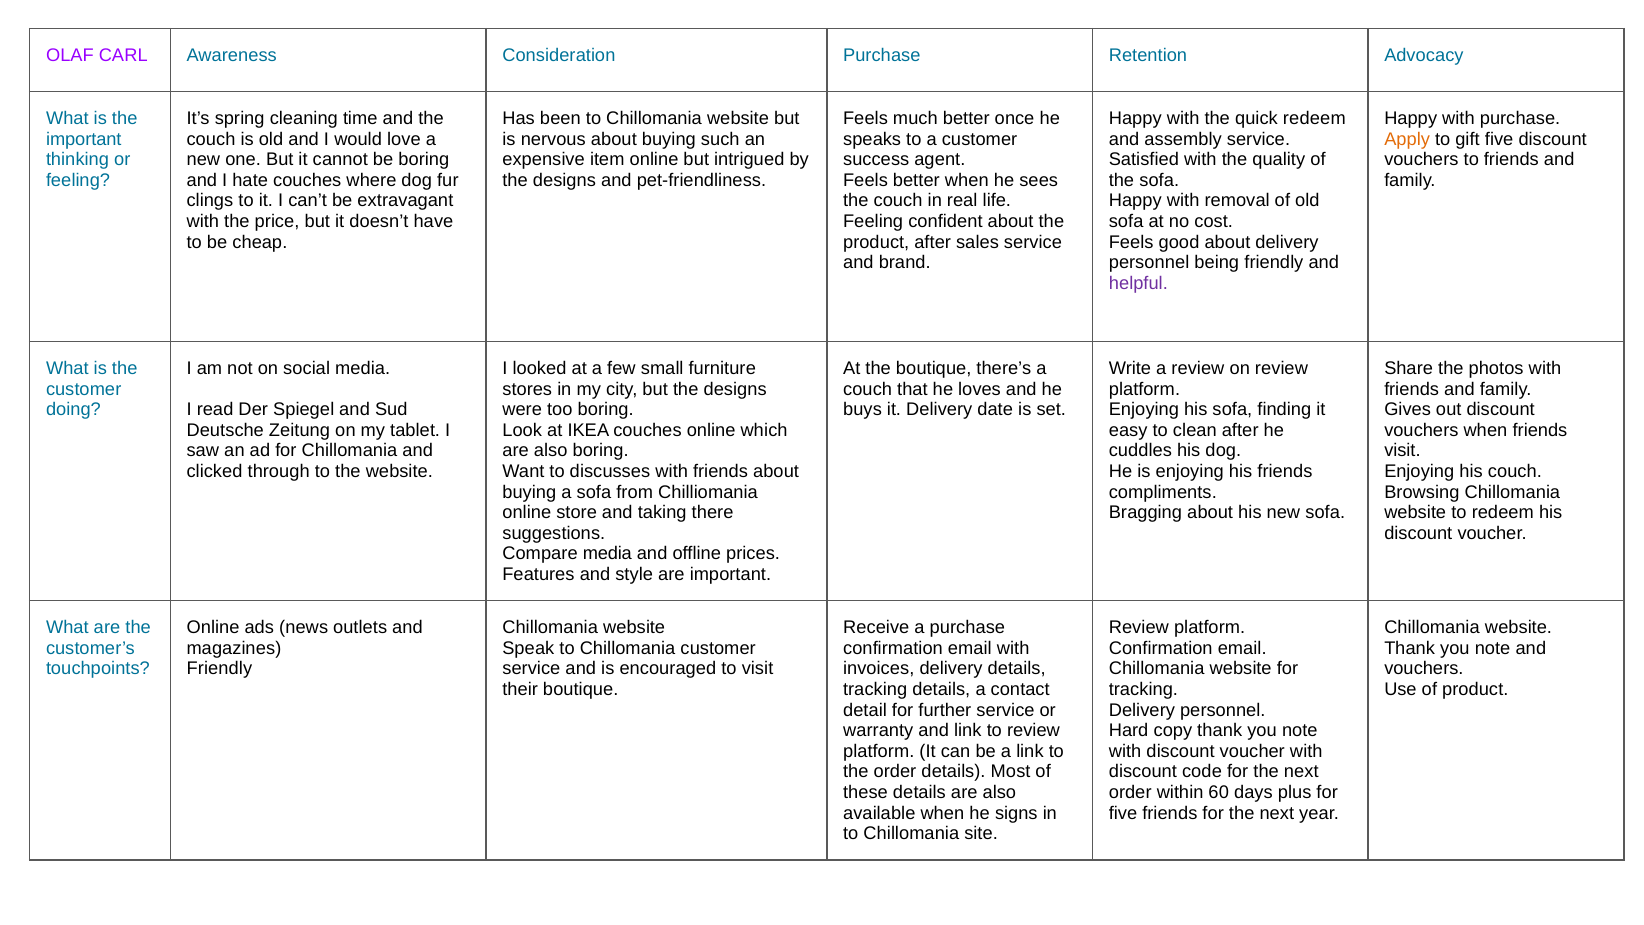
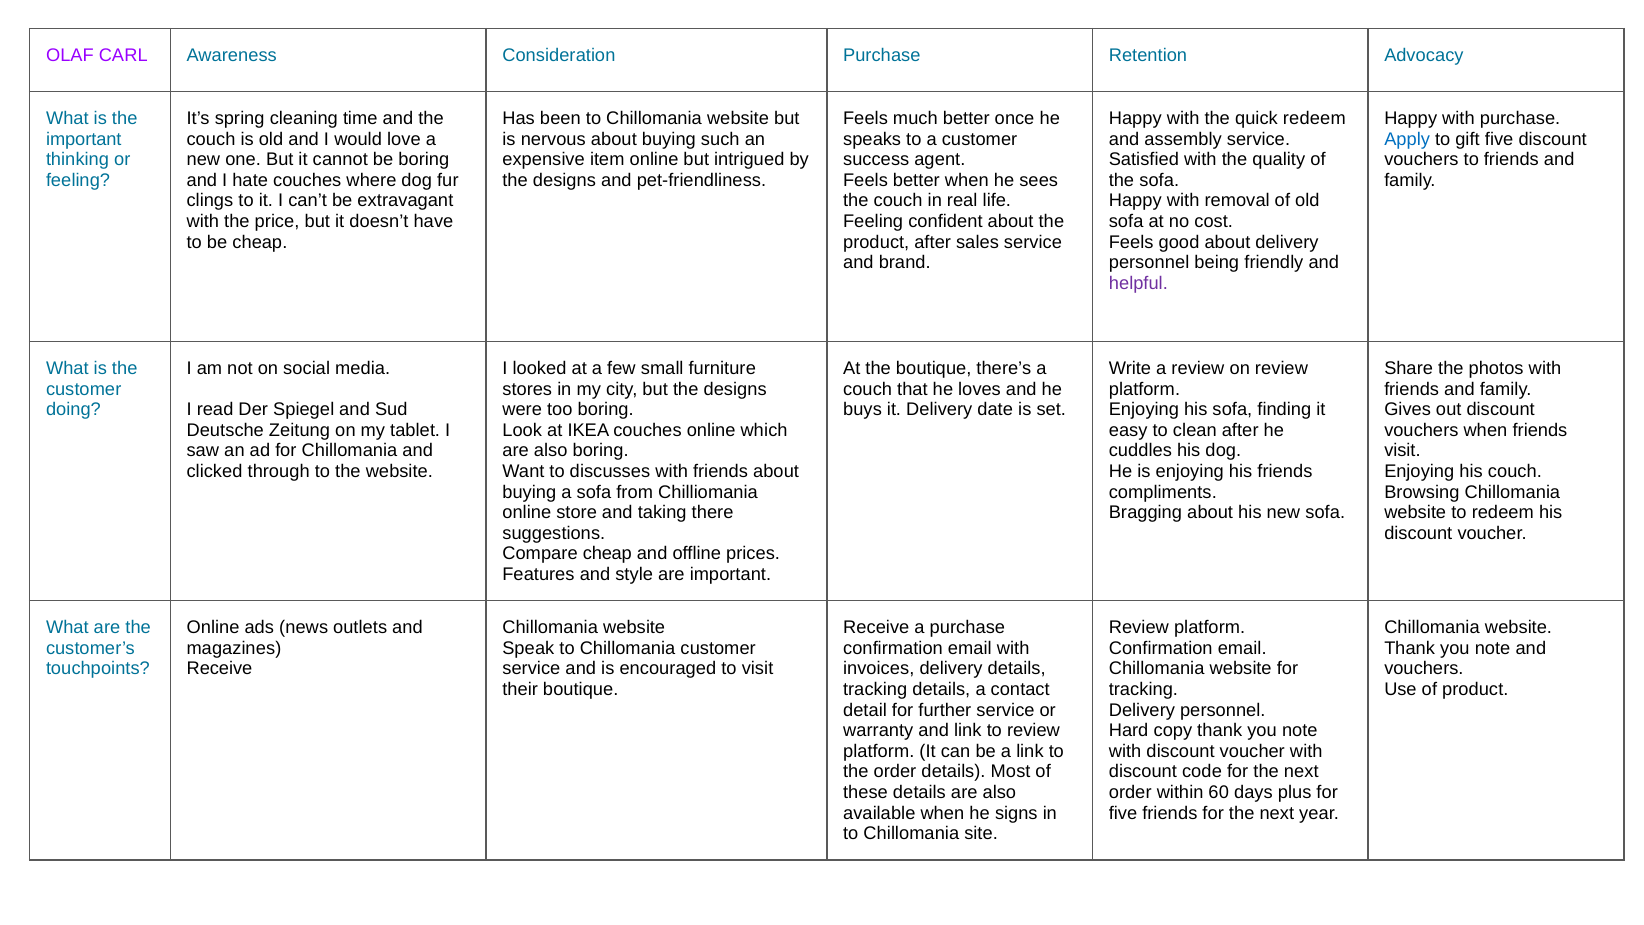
Apply colour: orange -> blue (1407, 139)
Compare media: media -> cheap (607, 554)
Friendly: Friendly -> Receive (220, 669)
